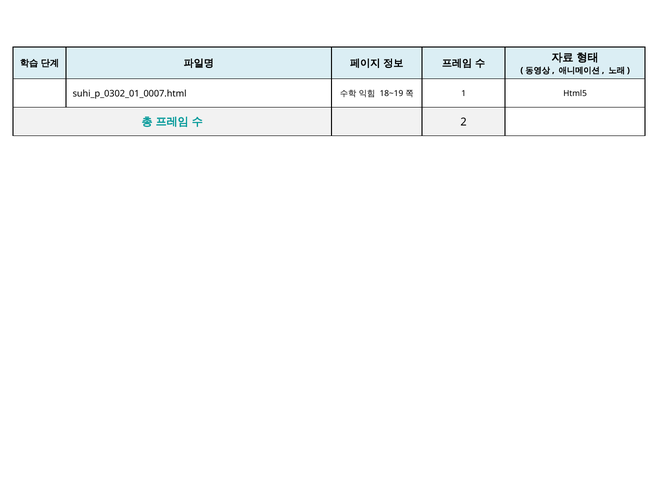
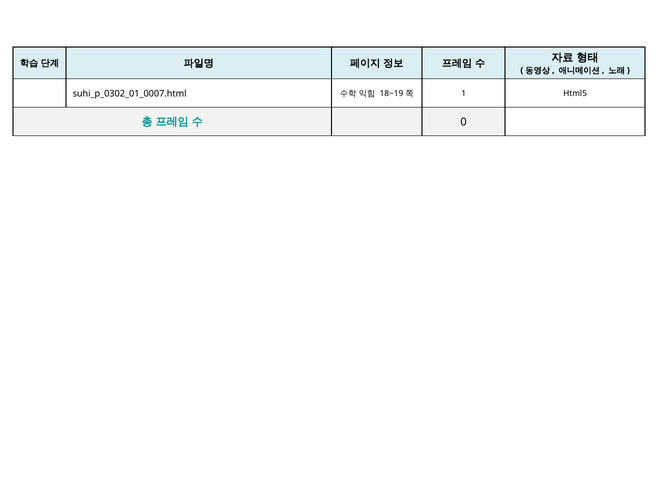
2: 2 -> 0 (464, 122)
